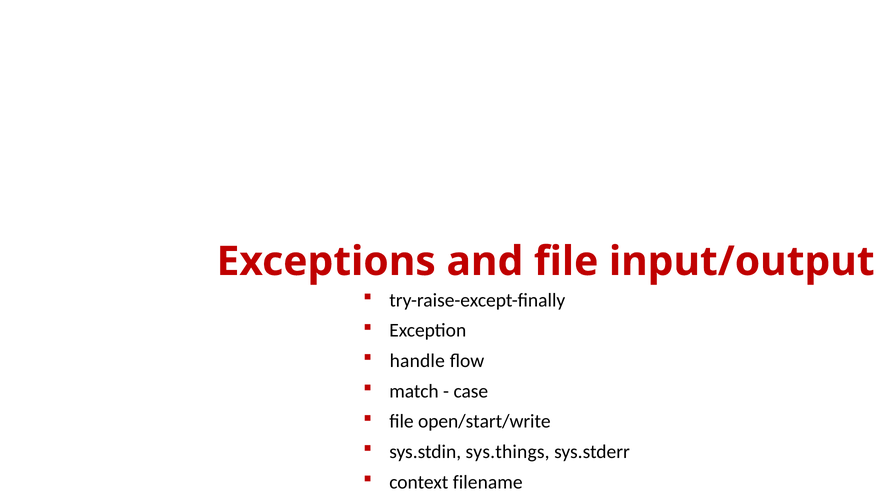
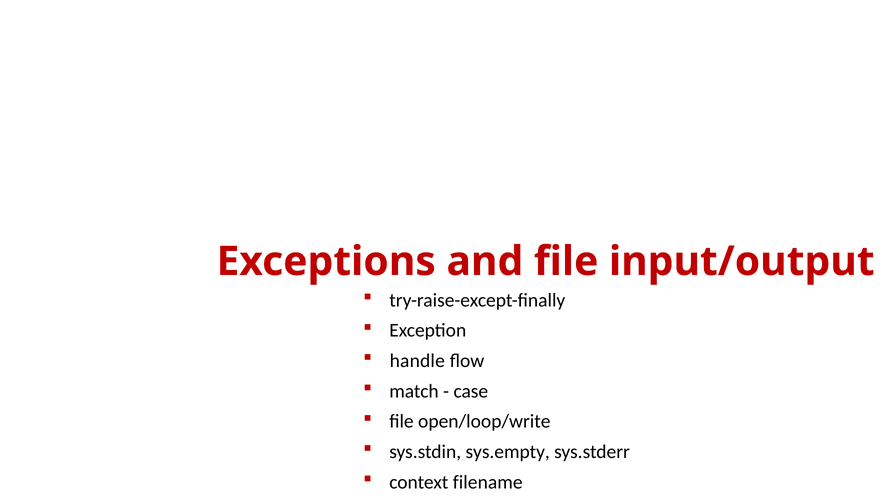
open/start/write: open/start/write -> open/loop/write (484, 422)
sys.things: sys.things -> sys.empty (508, 452)
